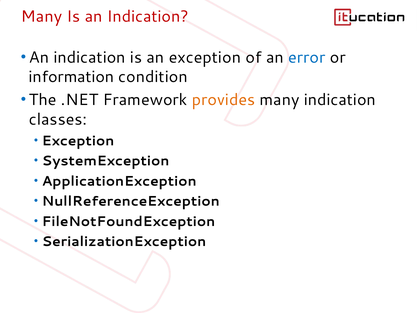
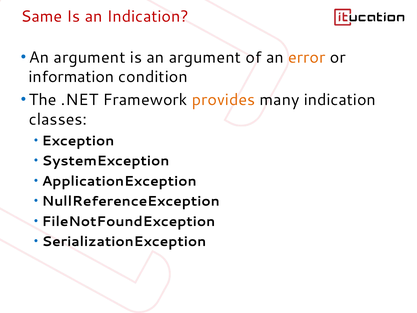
Many: Many -> Same (42, 16)
indication: indication -> argument (89, 57)
is an exception: exception -> argument (205, 57)
error colour: blue -> orange (307, 57)
